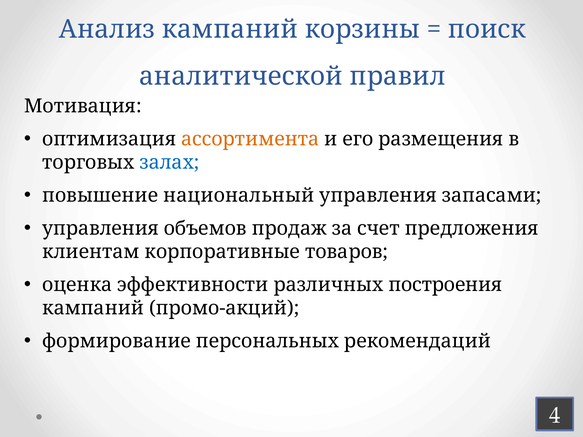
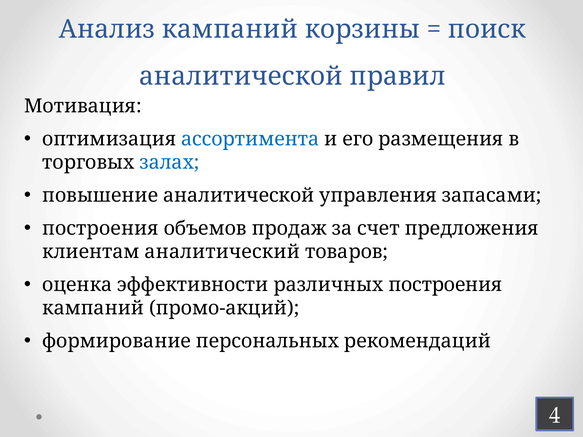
ассортимента colour: orange -> blue (250, 139)
повышение национальный: национальный -> аналитической (239, 195)
управления: управления -> построения (100, 229)
корпоративные: корпоративные -> аналитический (222, 252)
